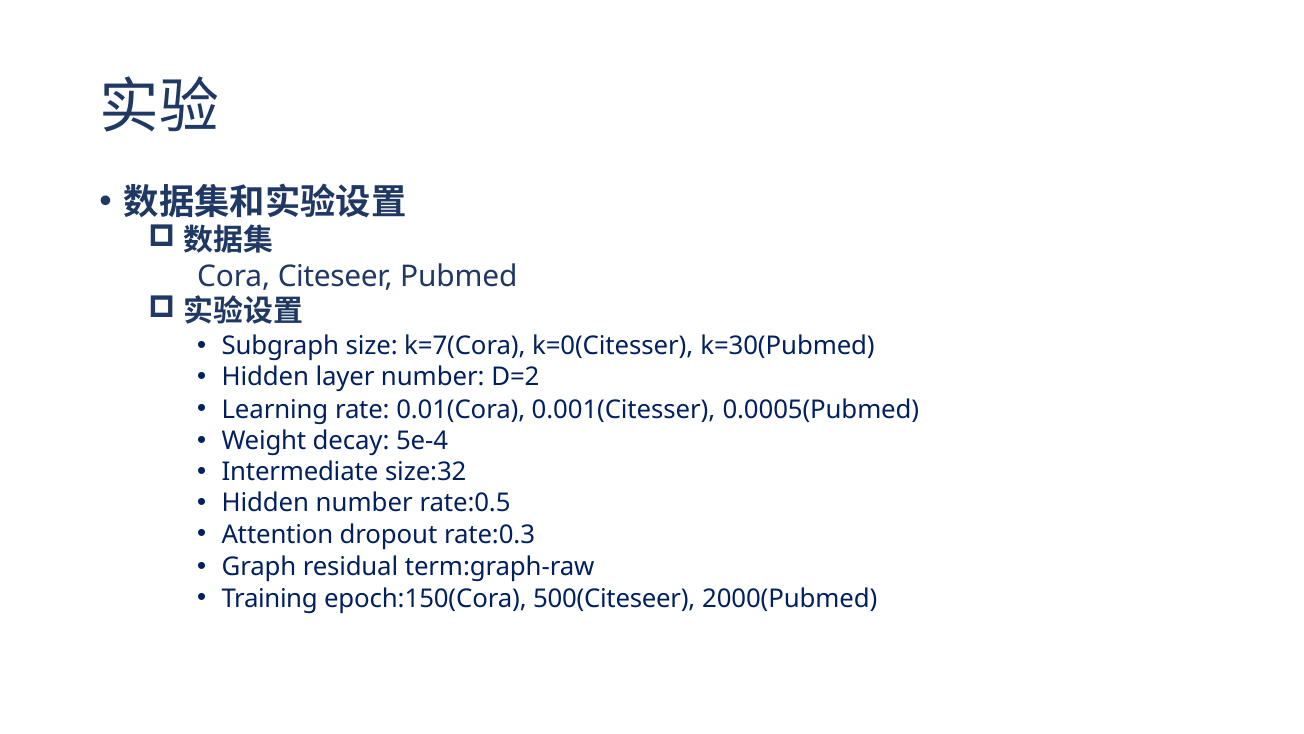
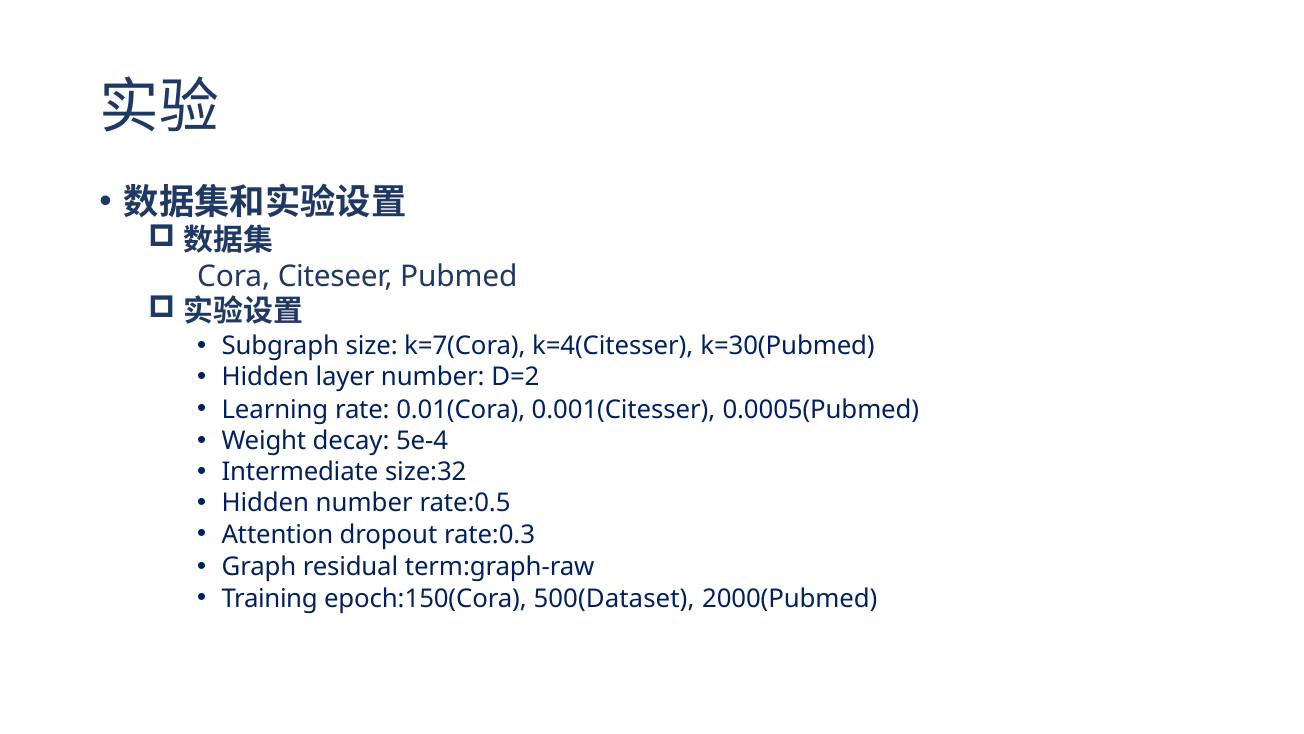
k=0(Citesser: k=0(Citesser -> k=4(Citesser (613, 346)
500(Citeseer: 500(Citeseer -> 500(Dataset (614, 598)
